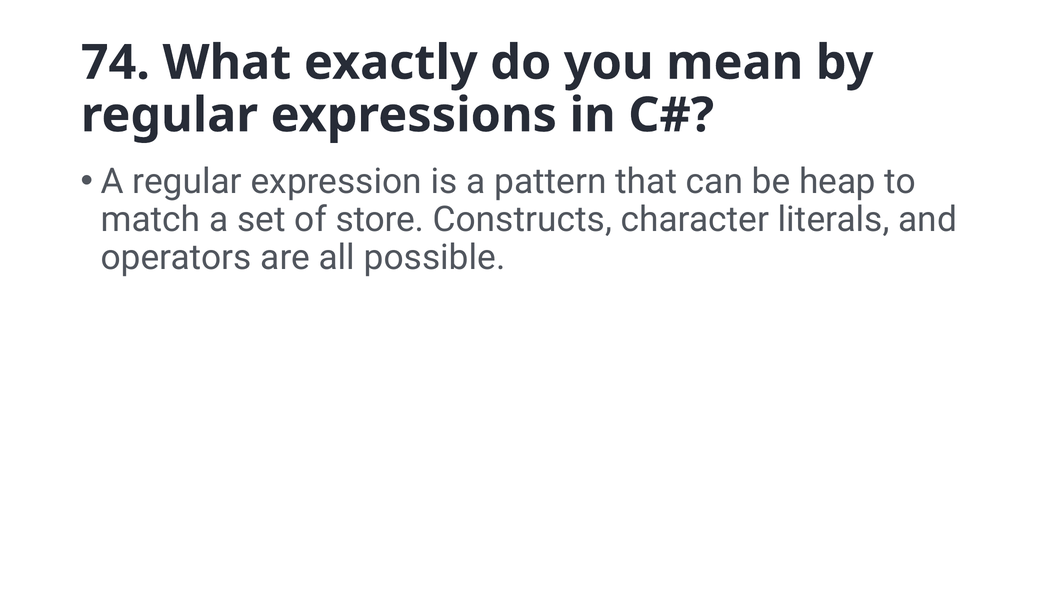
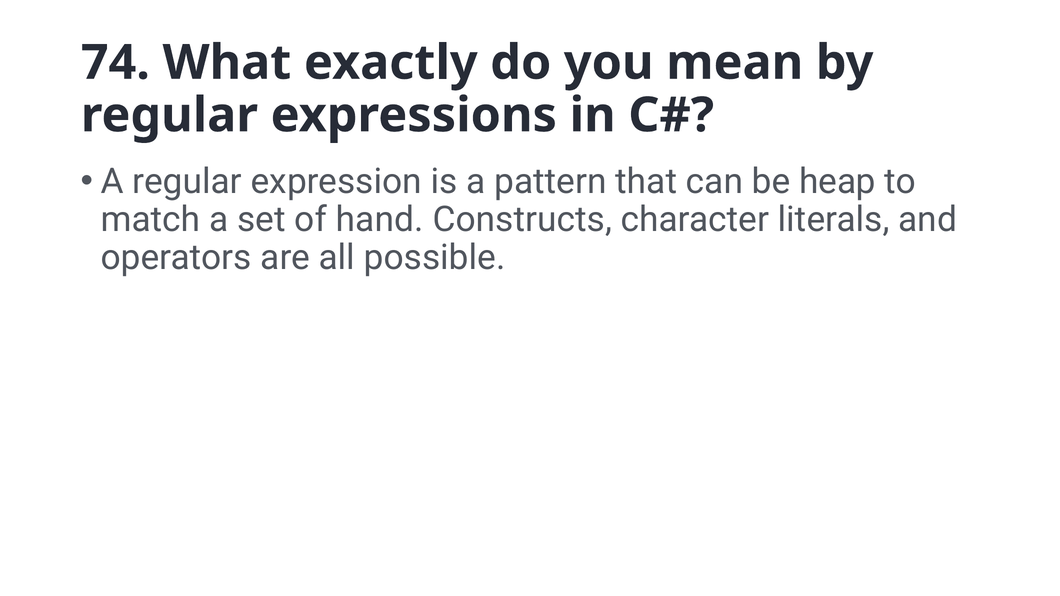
store: store -> hand (380, 220)
